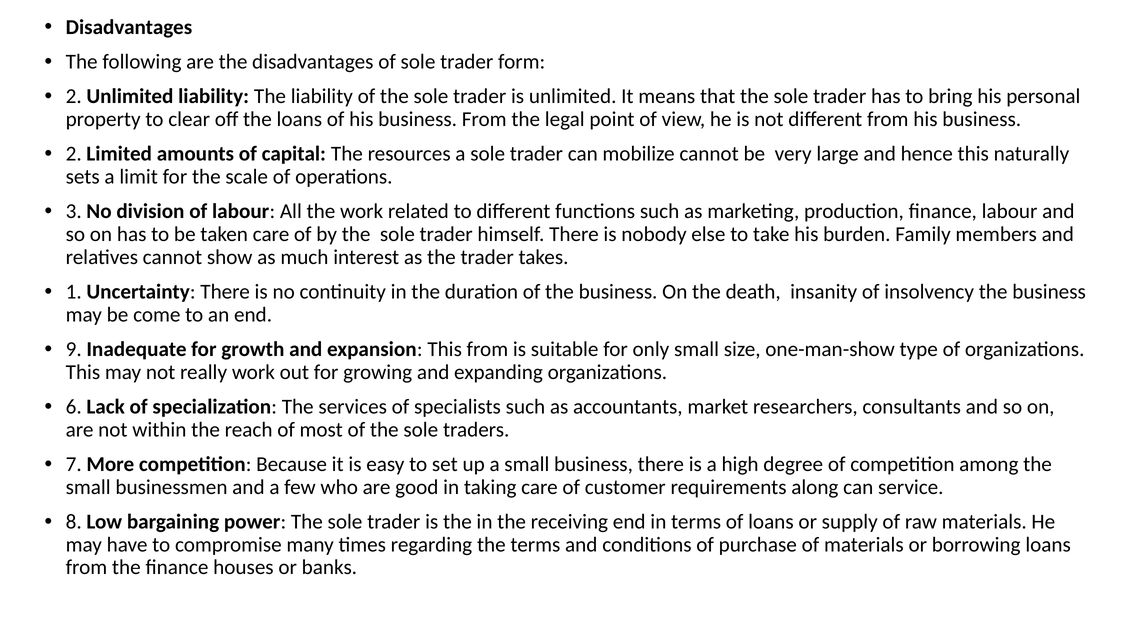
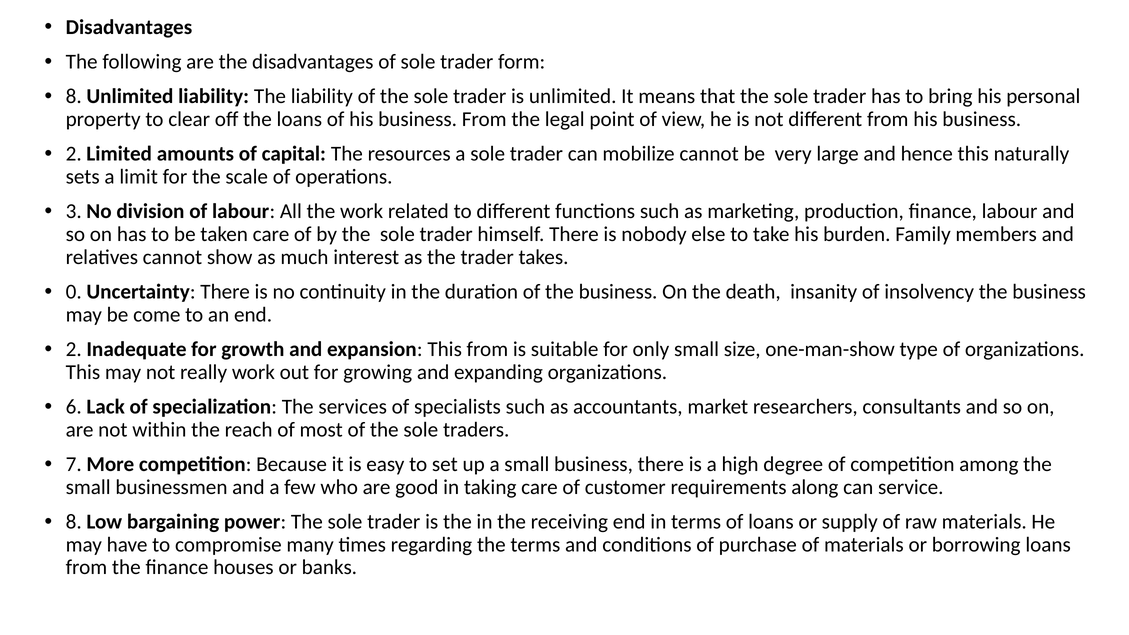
2: 2 -> 8 (74, 96)
1: 1 -> 0 (74, 292)
9: 9 -> 2 (74, 349)
